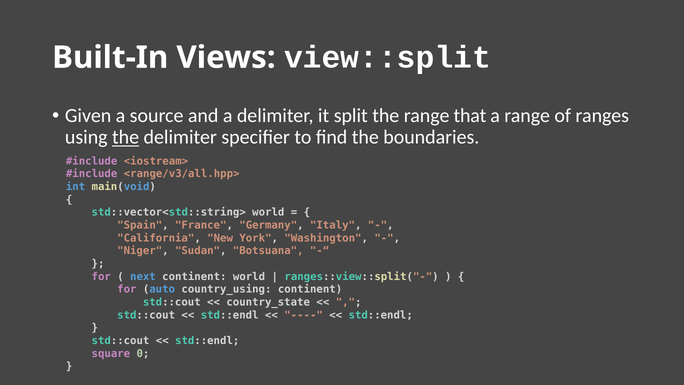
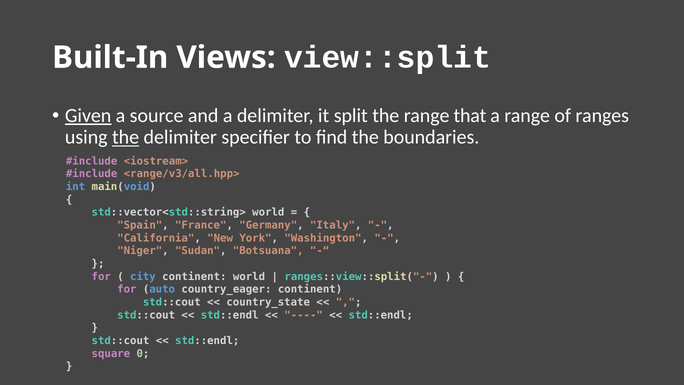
Given underline: none -> present (88, 116)
next: next -> city (143, 276)
country_using: country_using -> country_eager (226, 289)
